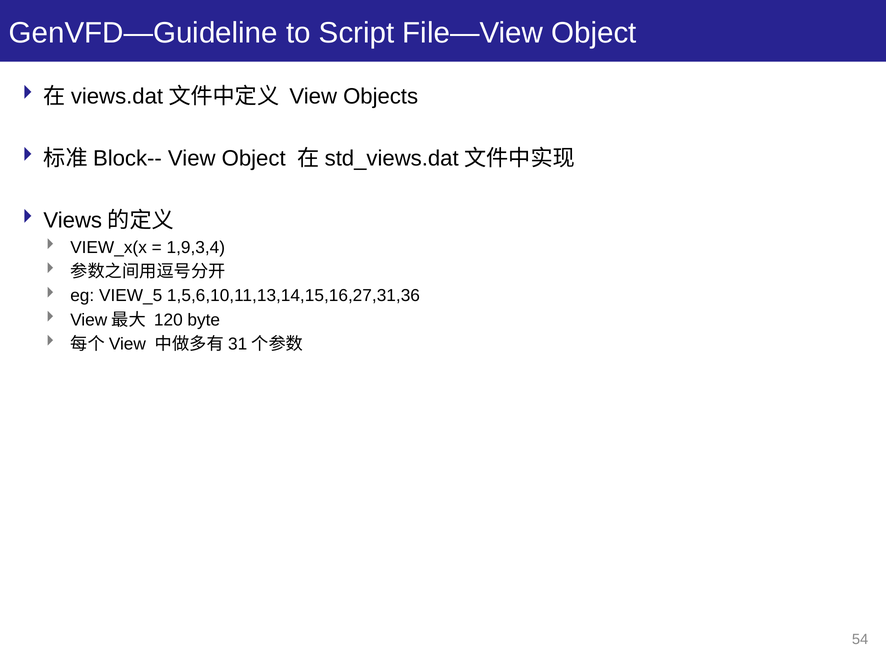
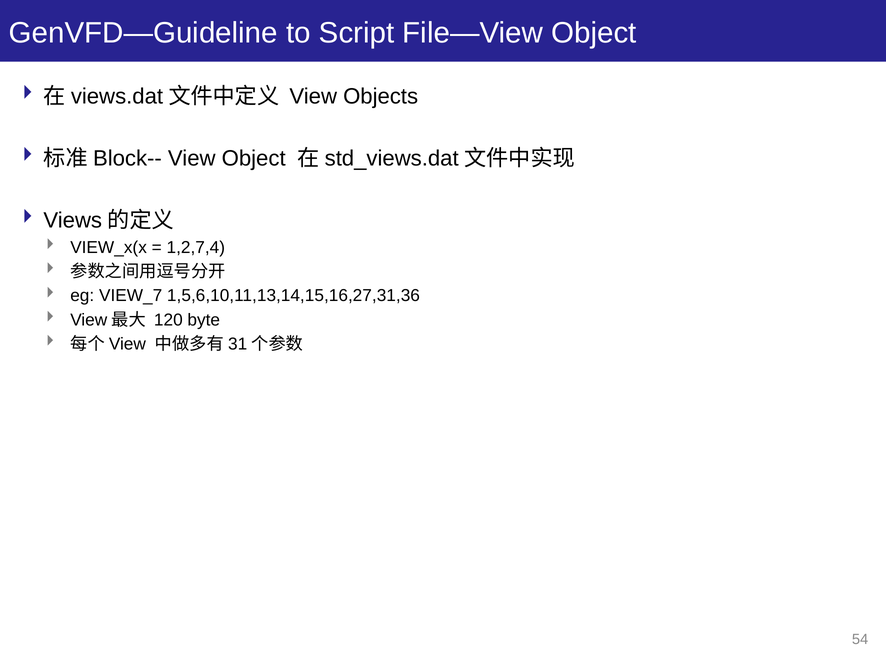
1,9,3,4: 1,9,3,4 -> 1,2,7,4 (196, 247)
VIEW_5: VIEW_5 -> VIEW_7 (131, 296)
